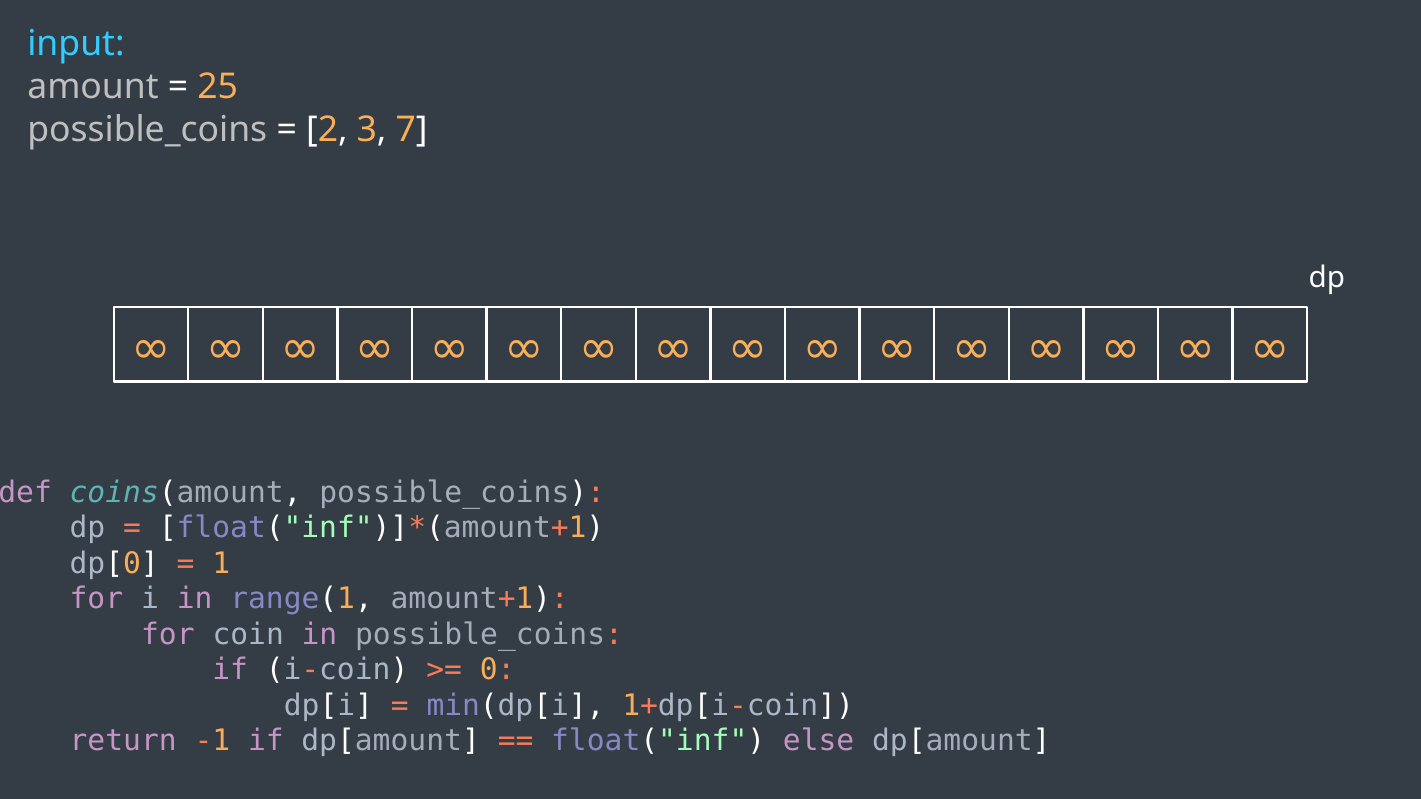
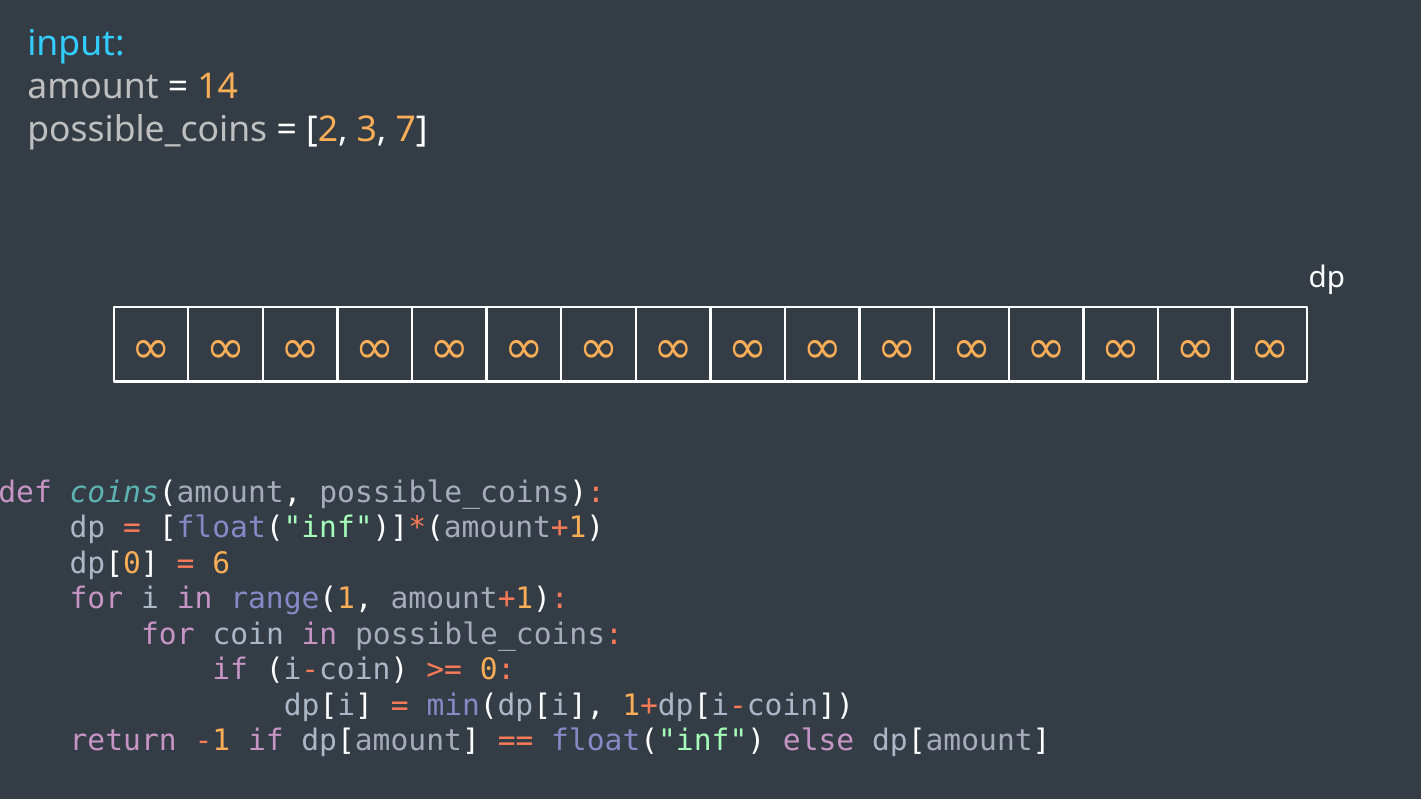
25: 25 -> 14 (218, 87)
1: 1 -> 6 (221, 564)
